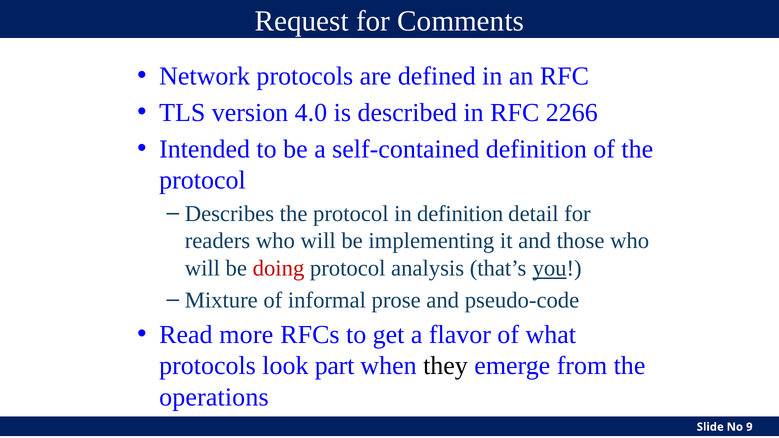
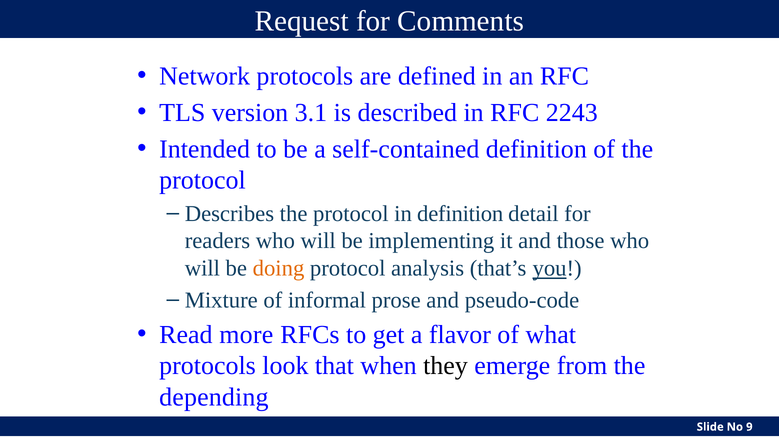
4.0: 4.0 -> 3.1 (311, 113)
2266: 2266 -> 2243 (572, 113)
doing colour: red -> orange (279, 268)
part: part -> that (334, 366)
operations: operations -> depending (214, 397)
